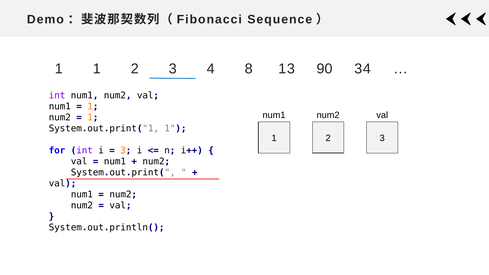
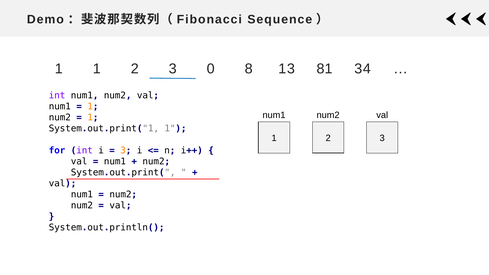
4: 4 -> 0 (211, 69)
90: 90 -> 81 (325, 69)
